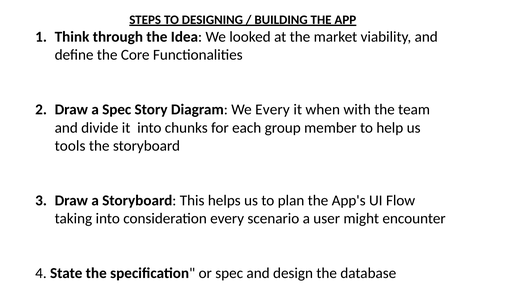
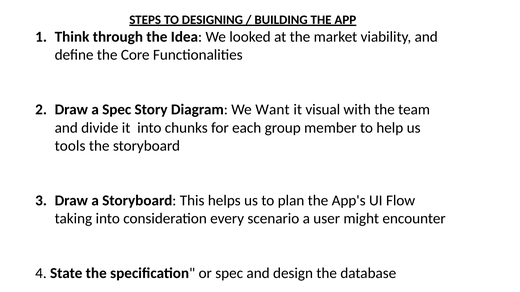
We Every: Every -> Want (273, 110)
when: when -> visual (323, 110)
